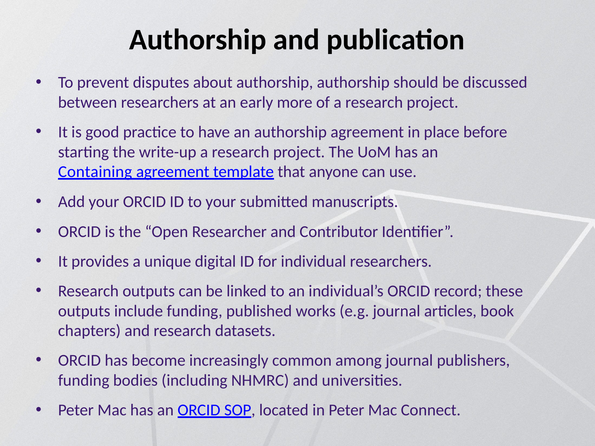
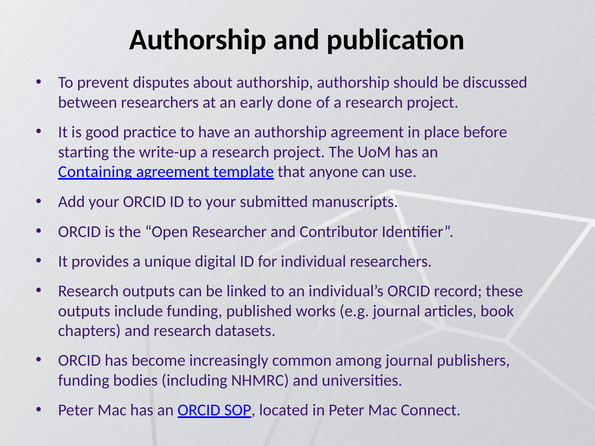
more: more -> done (295, 102)
